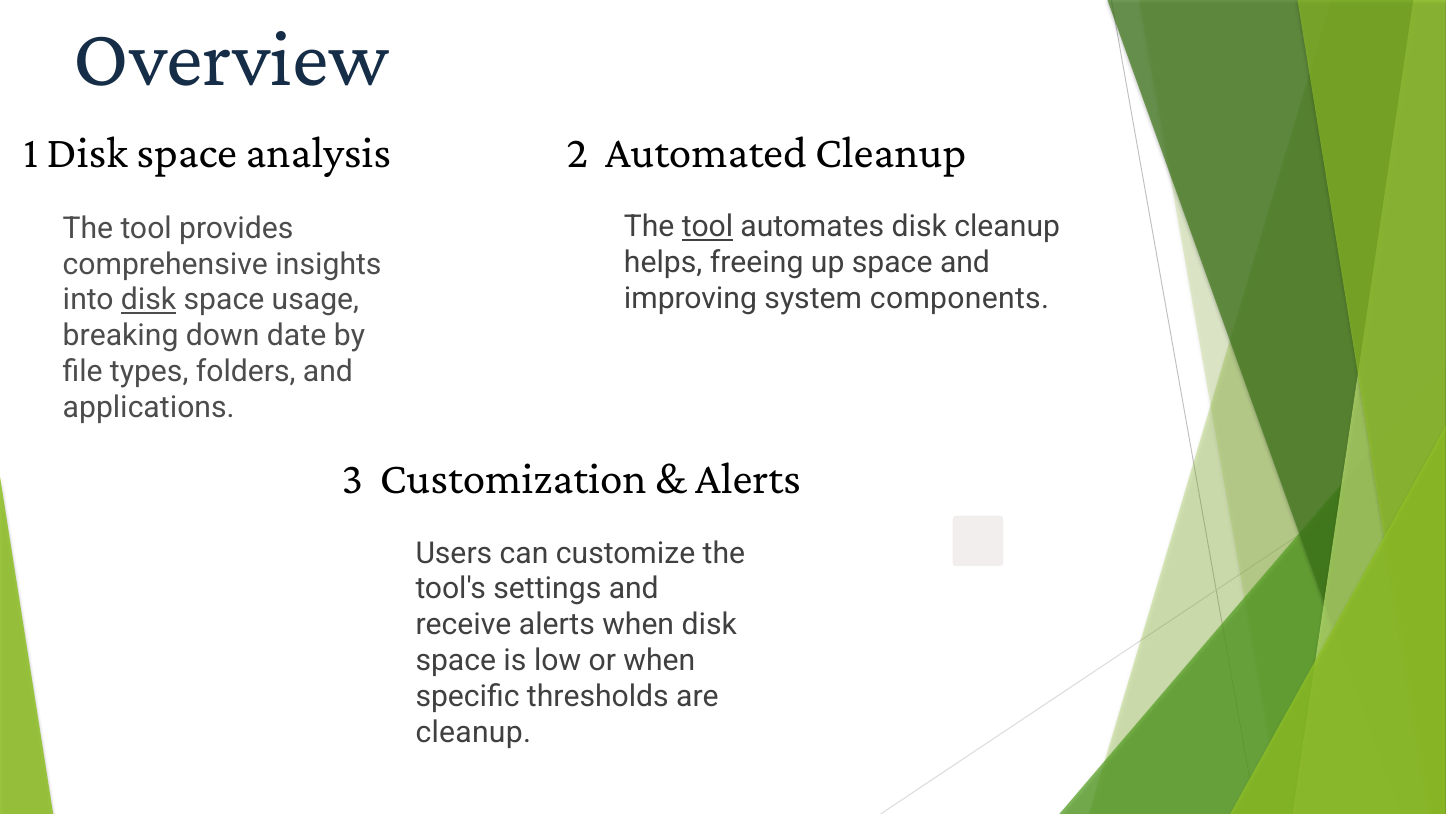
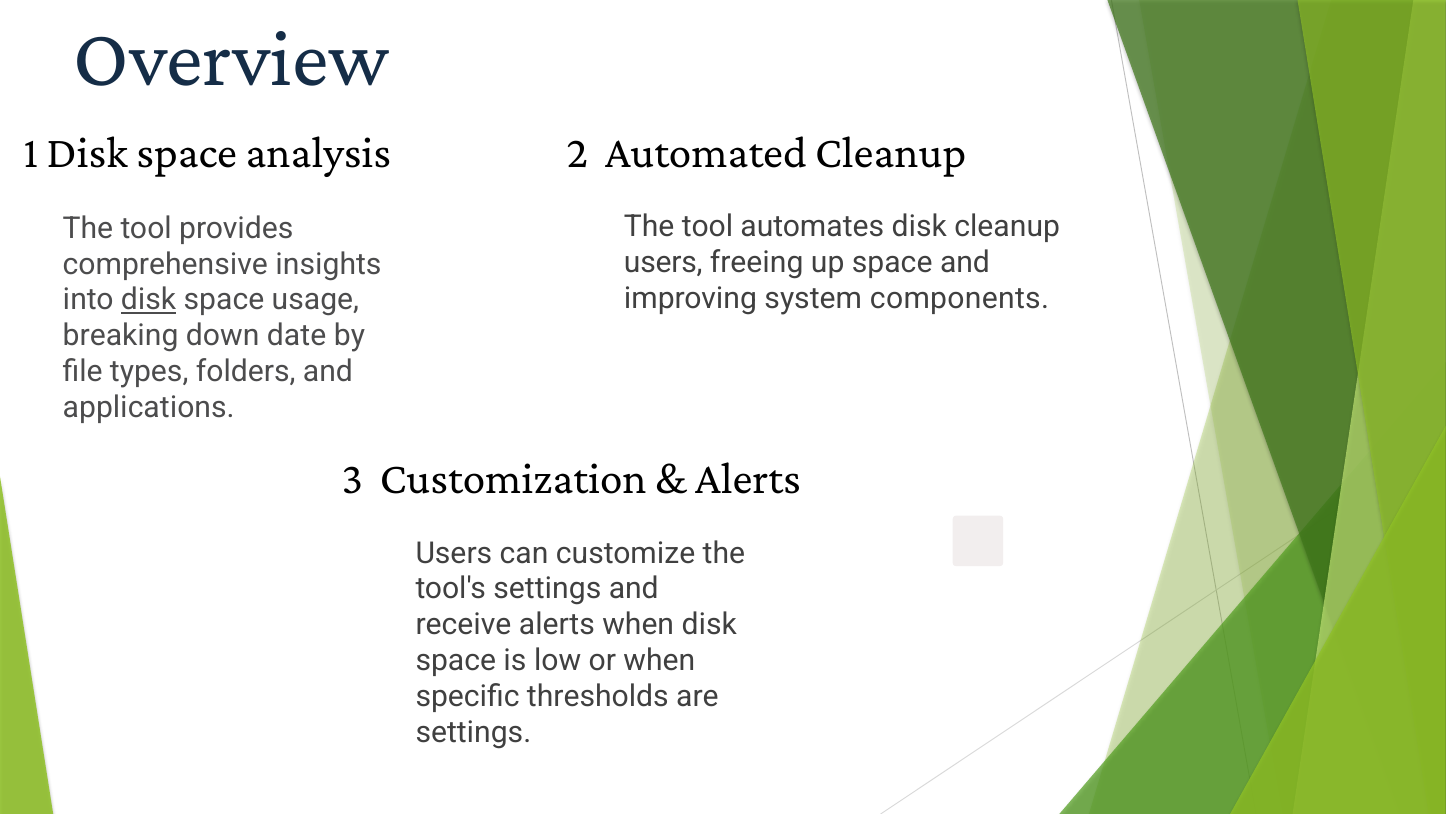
tool underline: present -> none (707, 227)
helps: helps -> users (663, 262)
cleanup: cleanup -> settings (473, 732)
